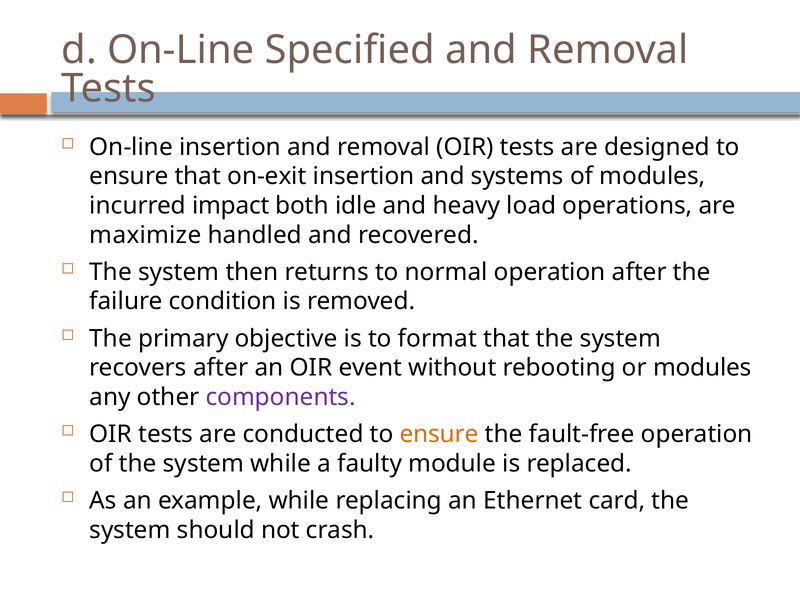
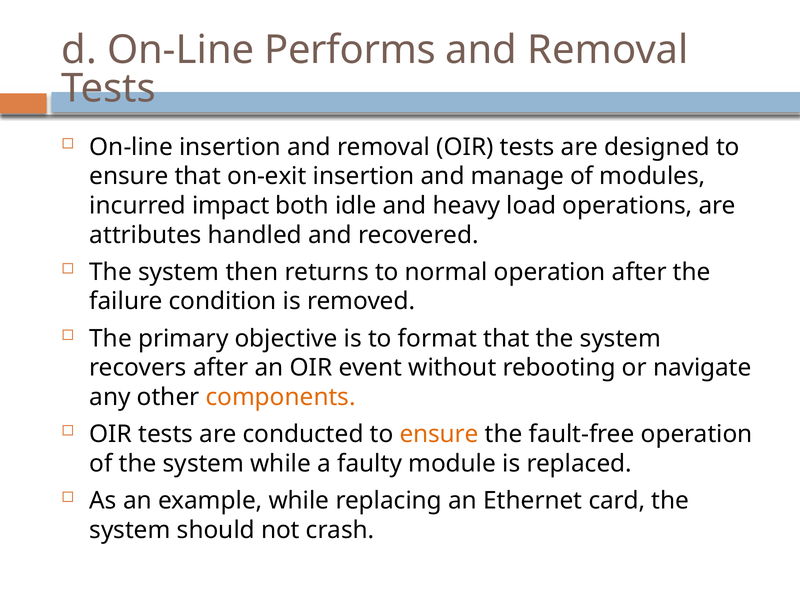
Specified: Specified -> Performs (350, 50)
systems: systems -> manage (517, 176)
maximize: maximize -> attributes (146, 235)
or modules: modules -> navigate (702, 368)
components colour: purple -> orange (281, 397)
